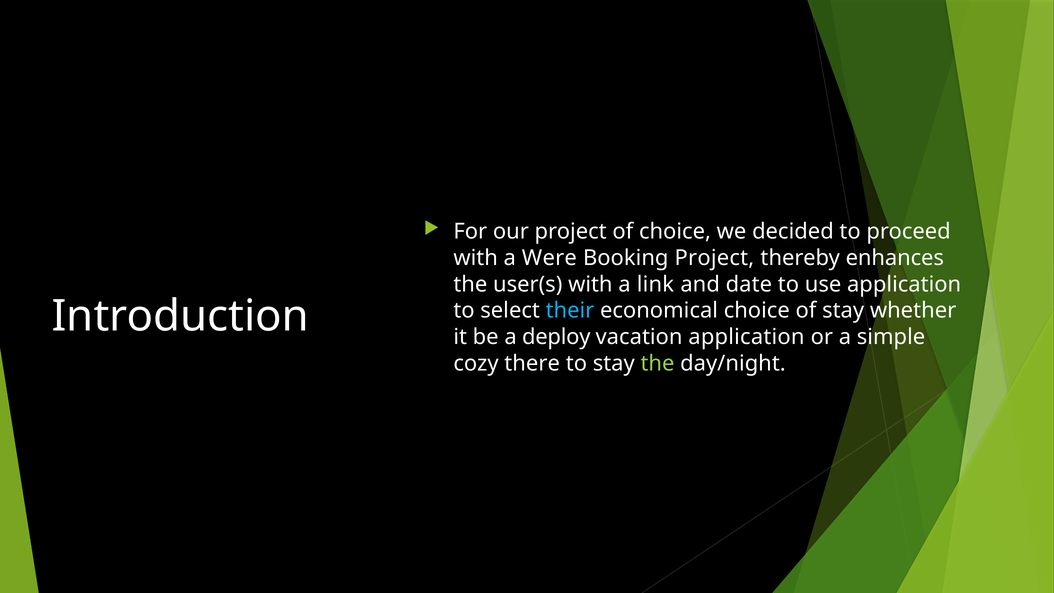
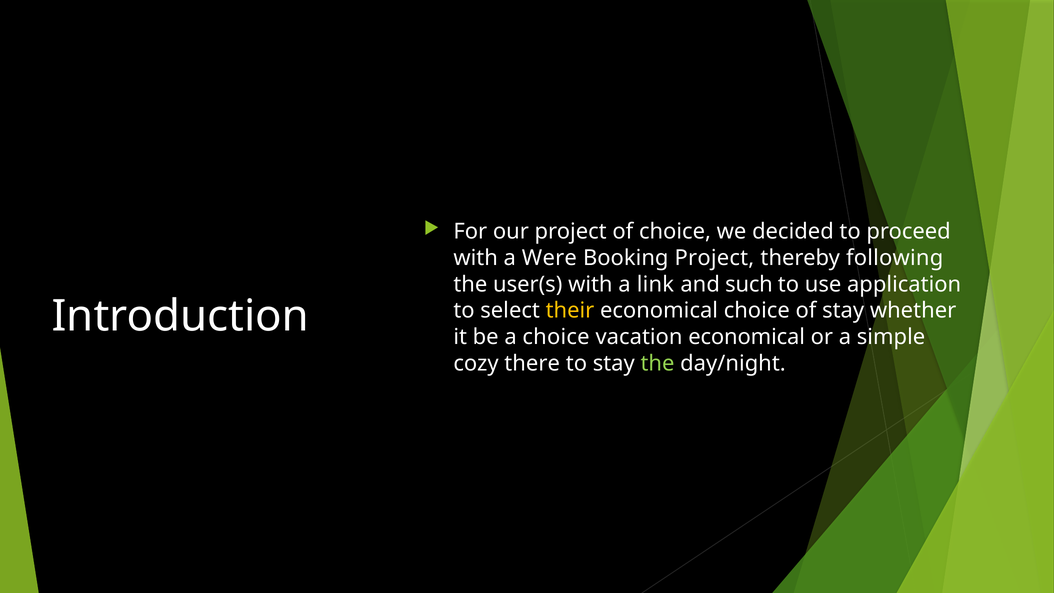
enhances: enhances -> following (895, 258)
date: date -> such (749, 284)
their colour: light blue -> yellow (570, 311)
a deploy: deploy -> choice (556, 337)
vacation application: application -> economical (747, 337)
